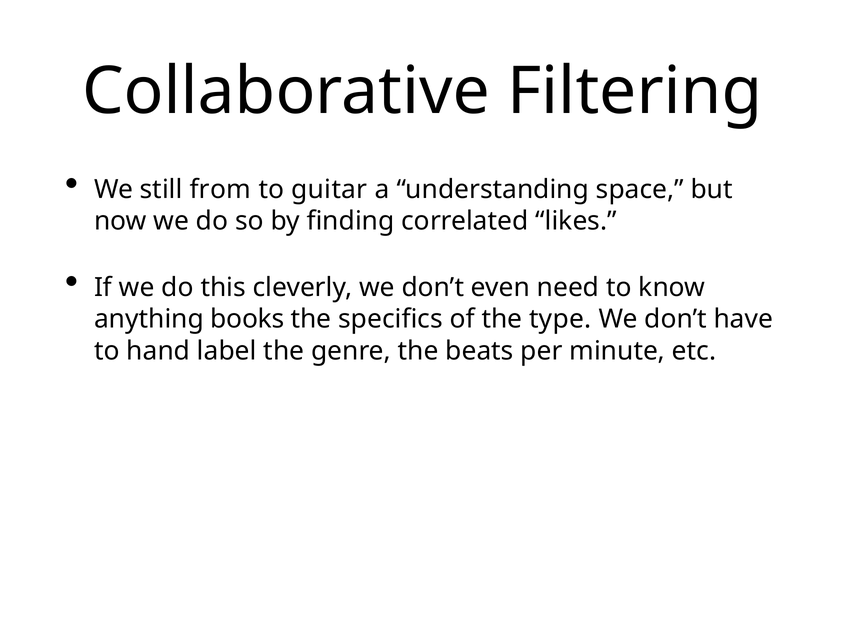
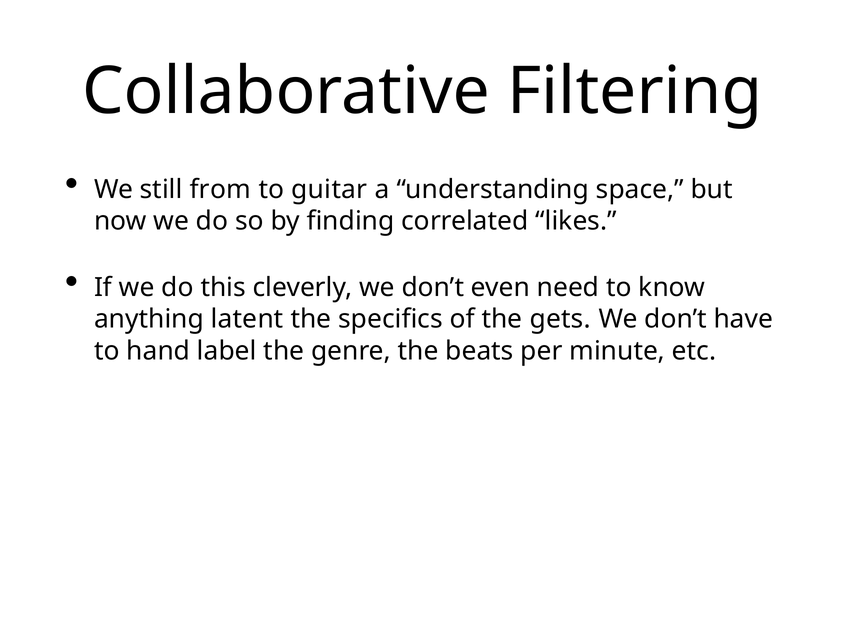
books: books -> latent (247, 319)
type: type -> gets (560, 319)
